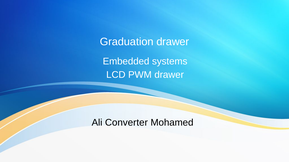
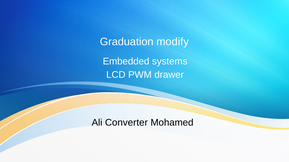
Graduation drawer: drawer -> modify (173, 42)
